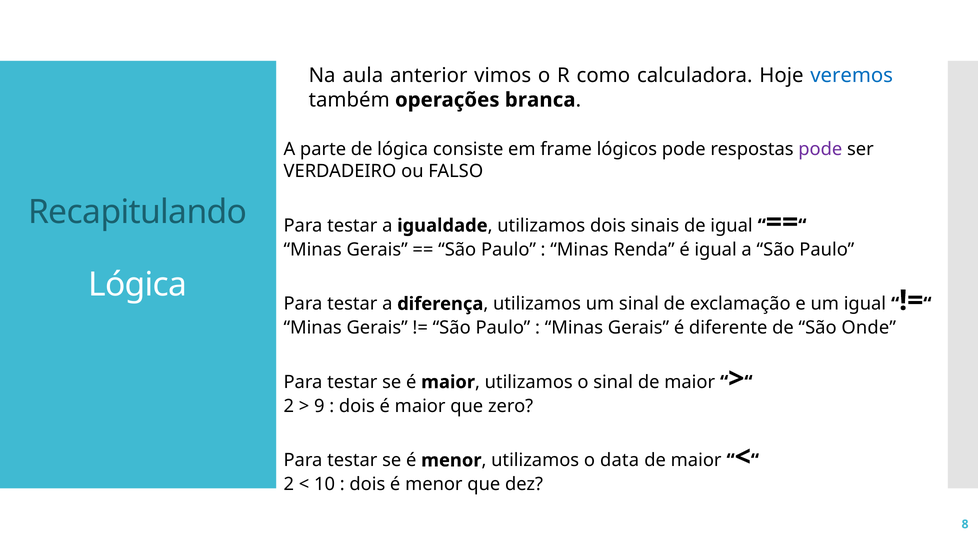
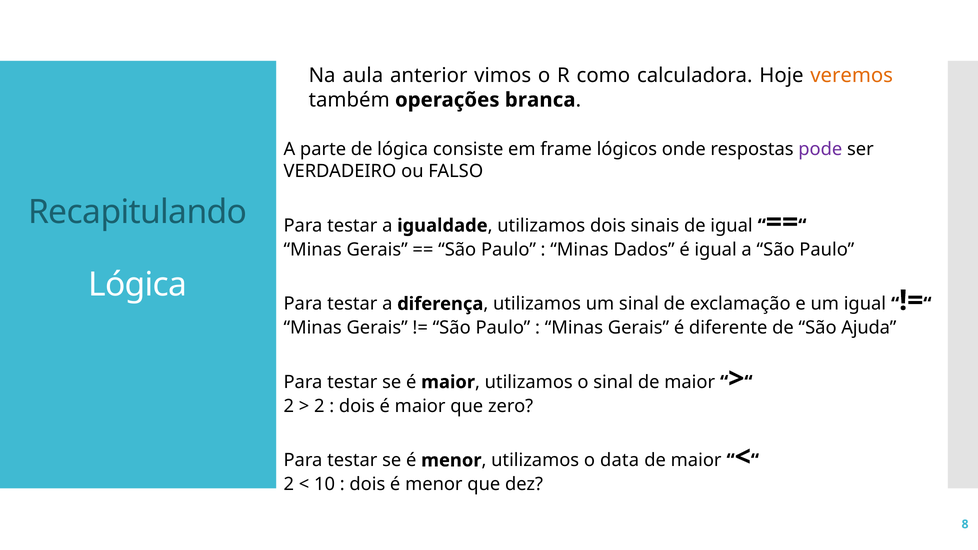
veremos colour: blue -> orange (852, 75)
lógicos pode: pode -> onde (684, 149)
Renda: Renda -> Dados (644, 250)
Onde: Onde -> Ajuda (869, 328)
9: 9 -> 2 (319, 406)
